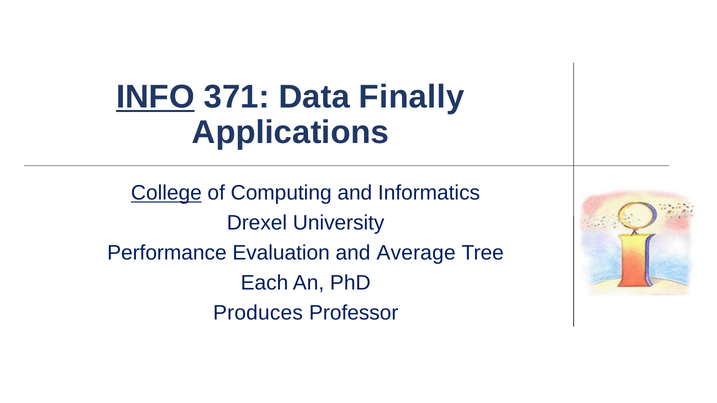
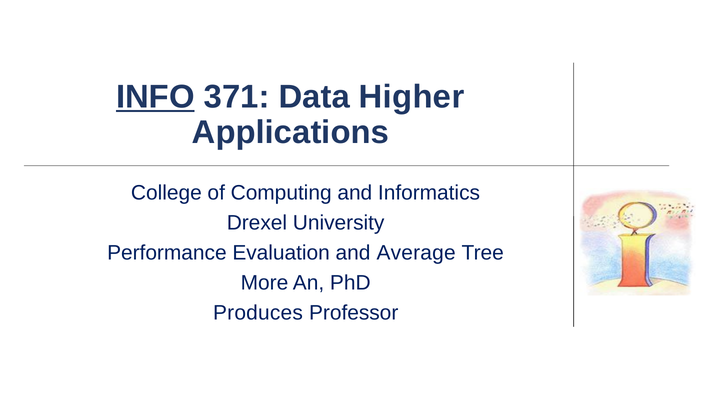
Finally: Finally -> Higher (412, 97)
College underline: present -> none (166, 193)
Each: Each -> More (264, 283)
